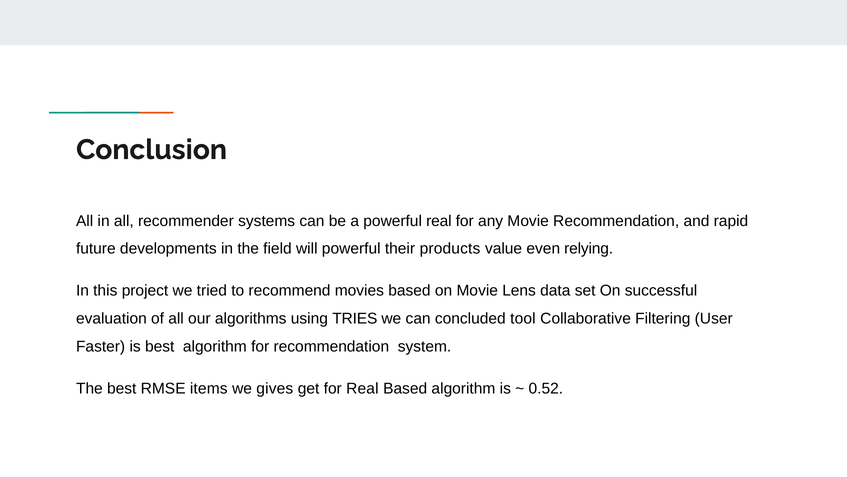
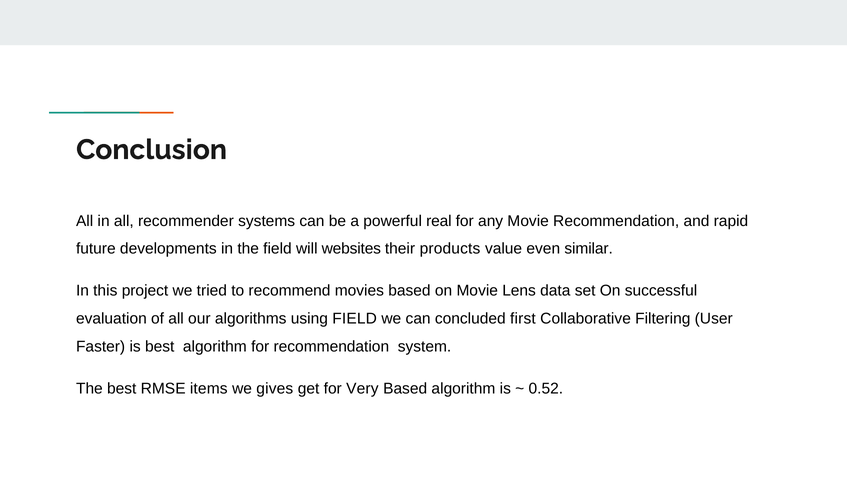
will powerful: powerful -> websites (351, 249)
relying: relying -> similar (589, 249)
using TRIES: TRIES -> FIELD (355, 318)
tool: tool -> first (523, 318)
for Real: Real -> Very (362, 388)
